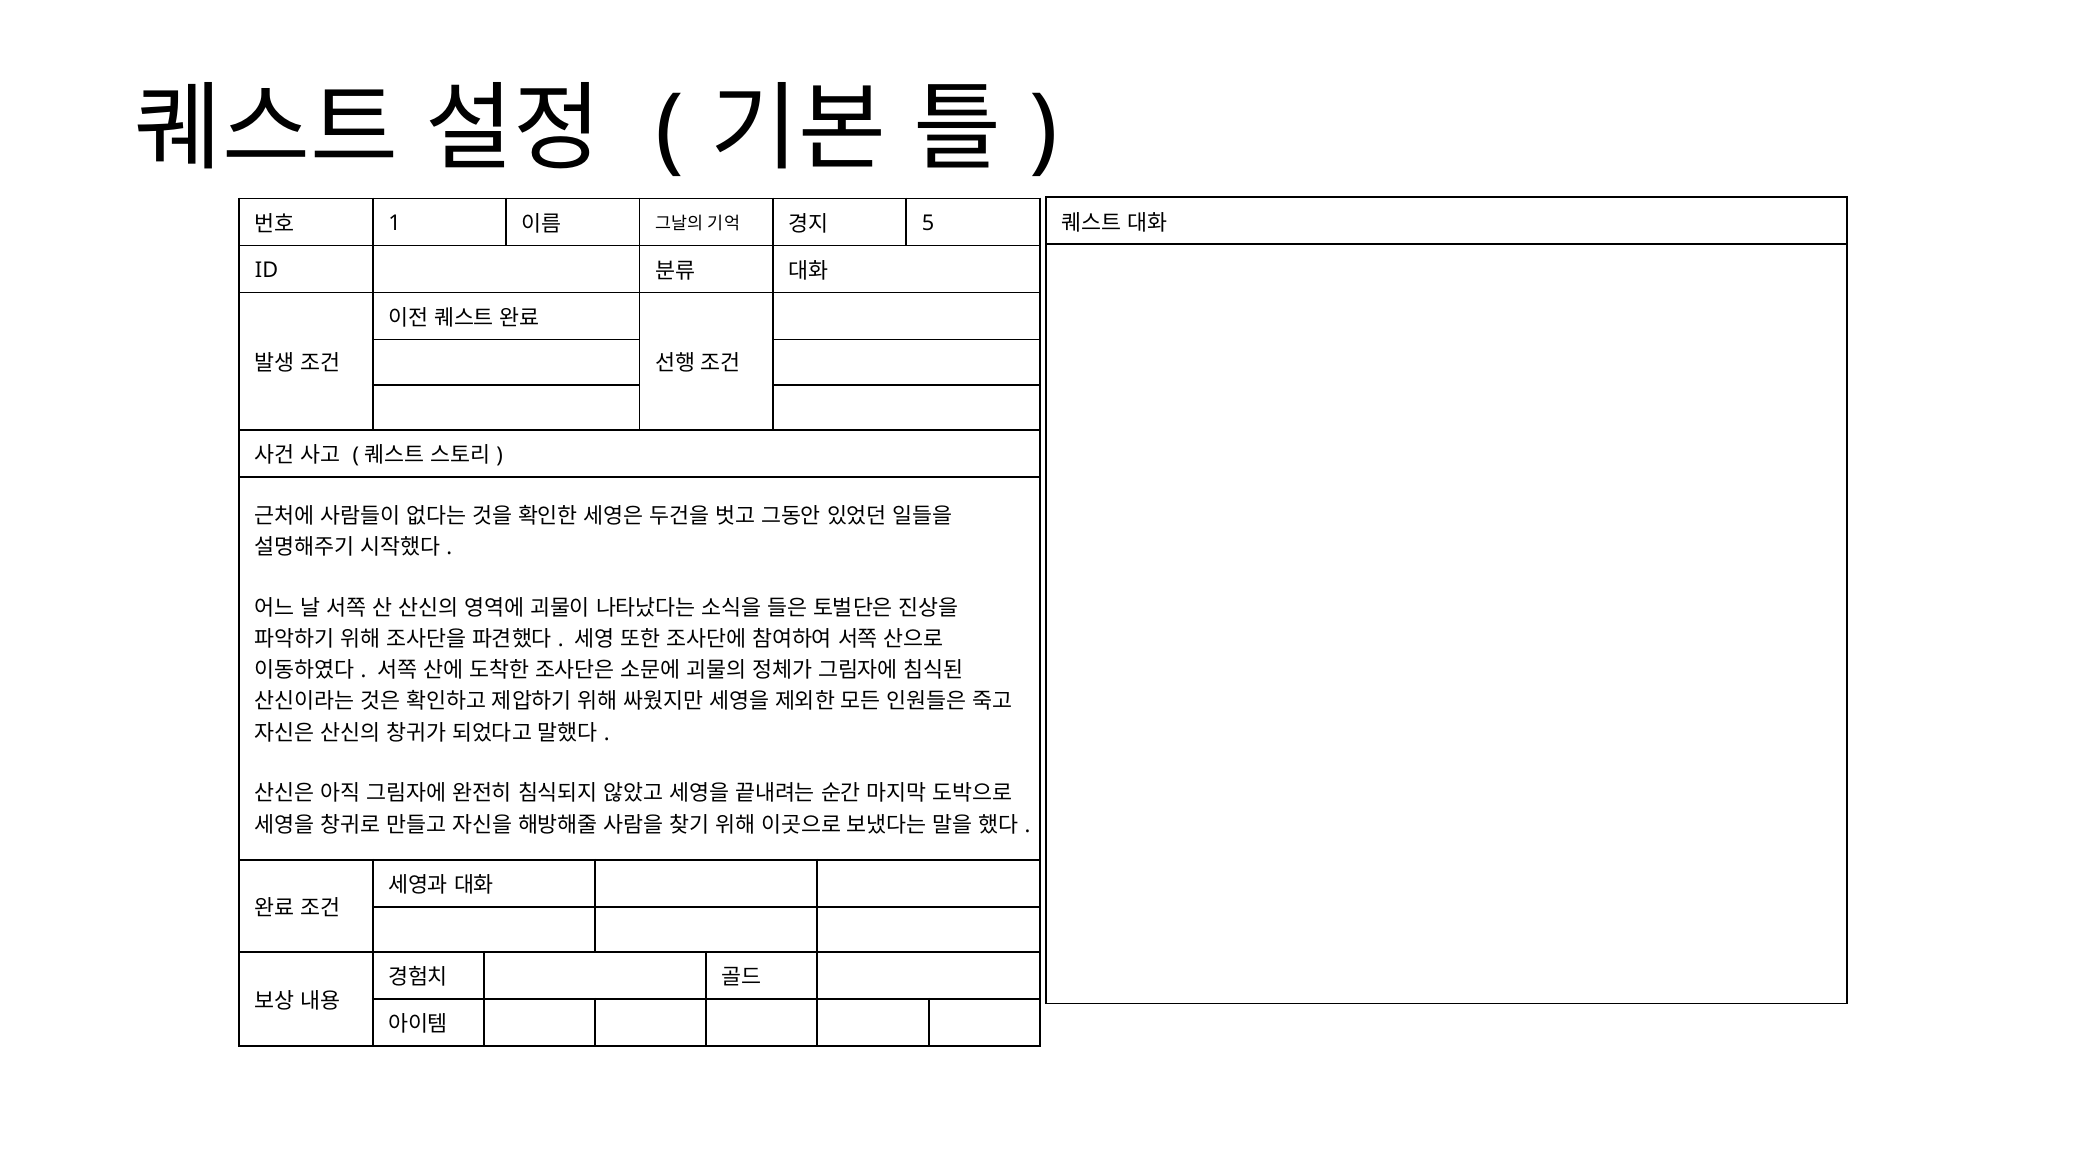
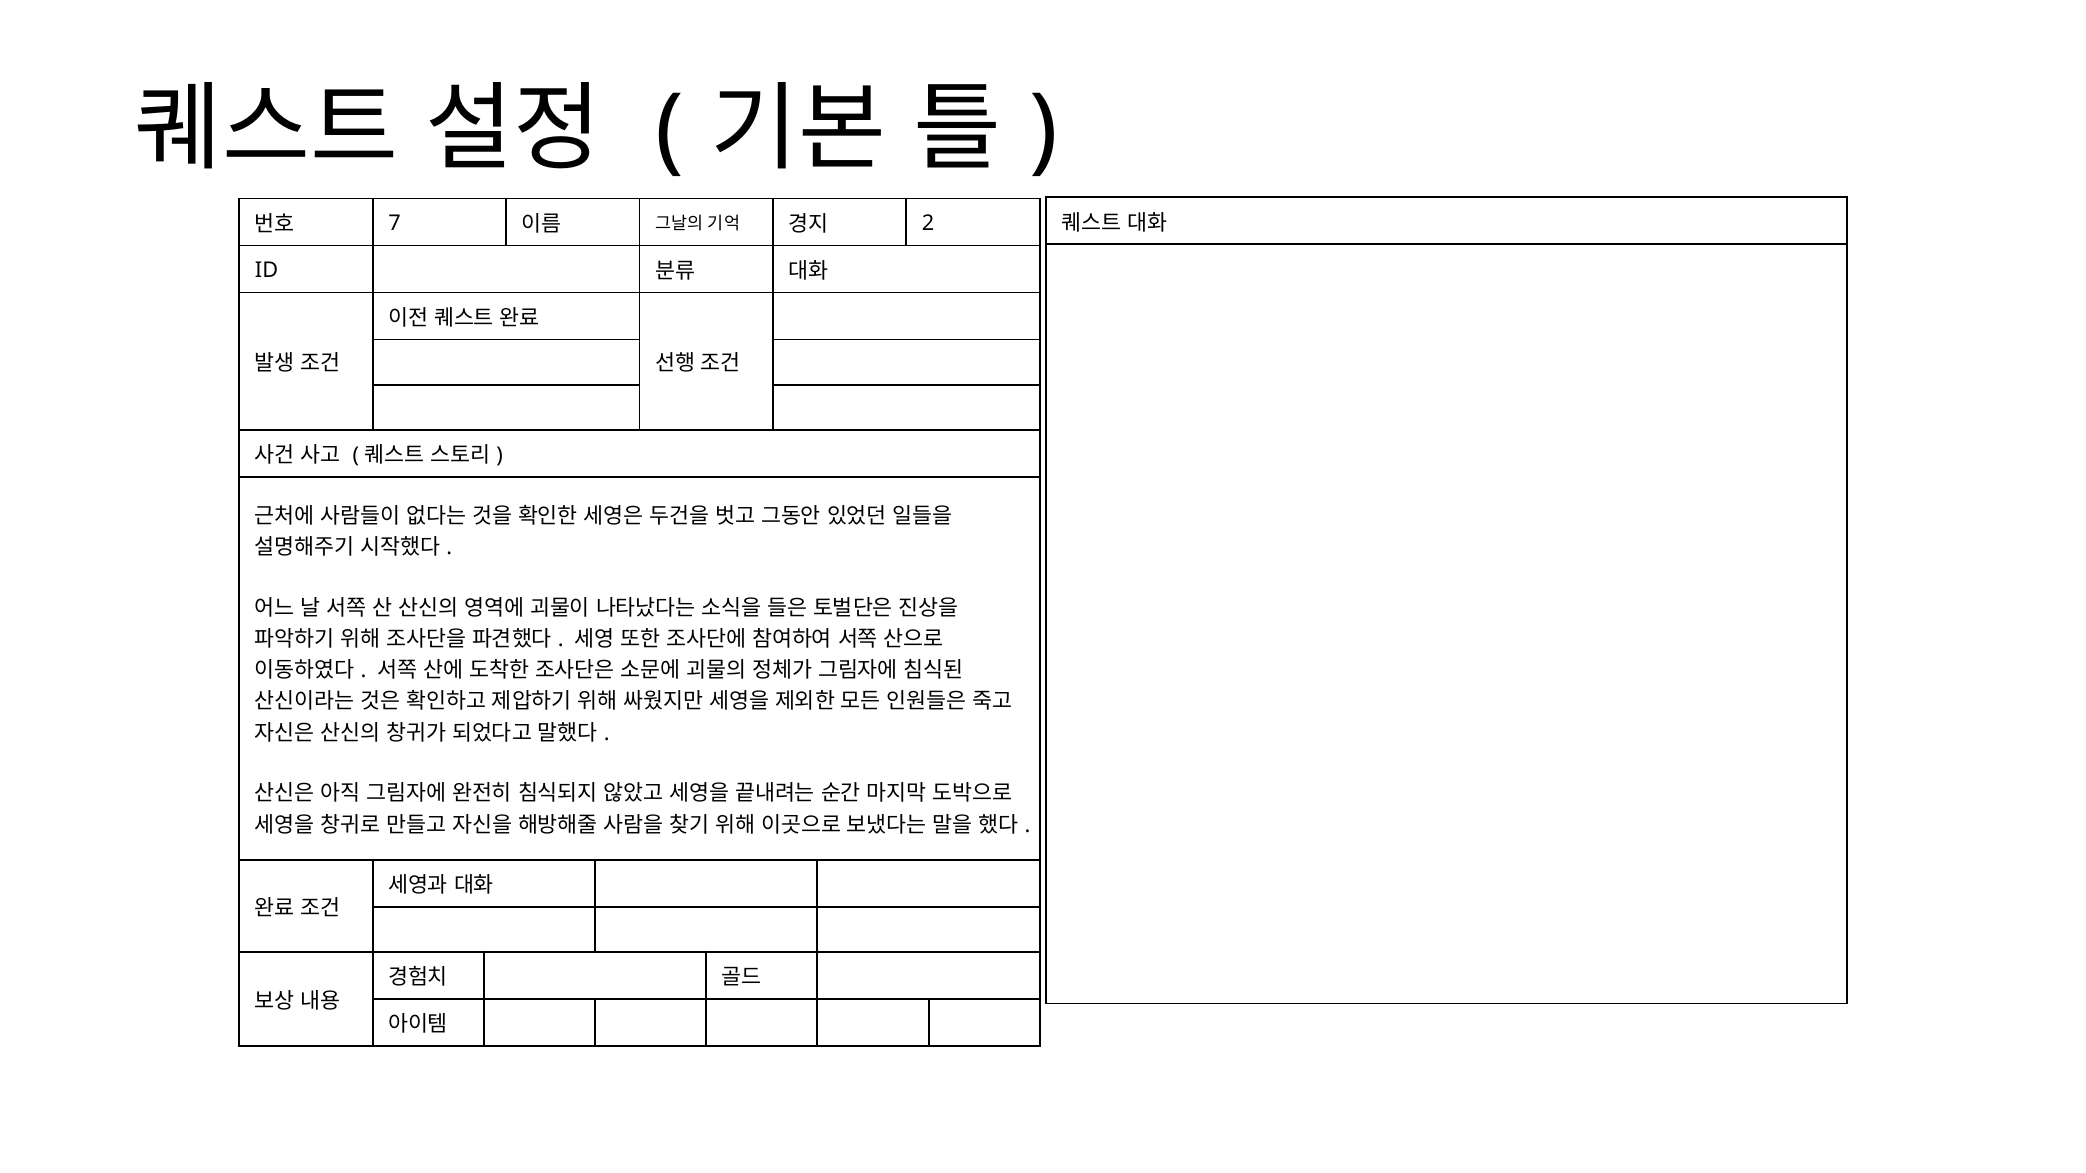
1: 1 -> 7 (395, 223)
5: 5 -> 2 (928, 223)
